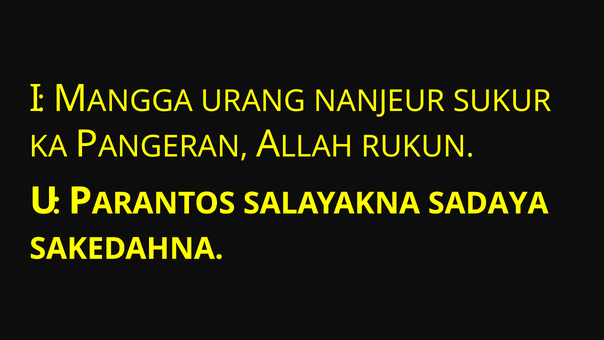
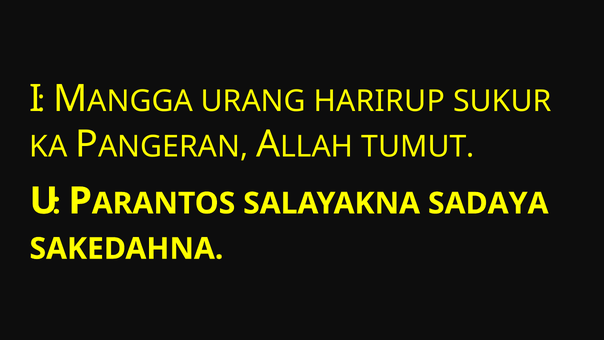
NANJEUR: NANJEUR -> HARIRUP (379, 101)
RUKUN: RUKUN -> TUMUT (418, 147)
